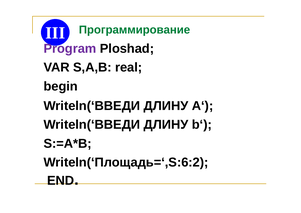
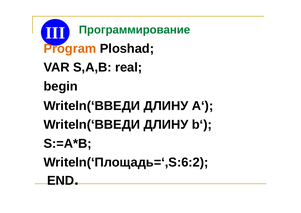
Program colour: purple -> orange (70, 49)
